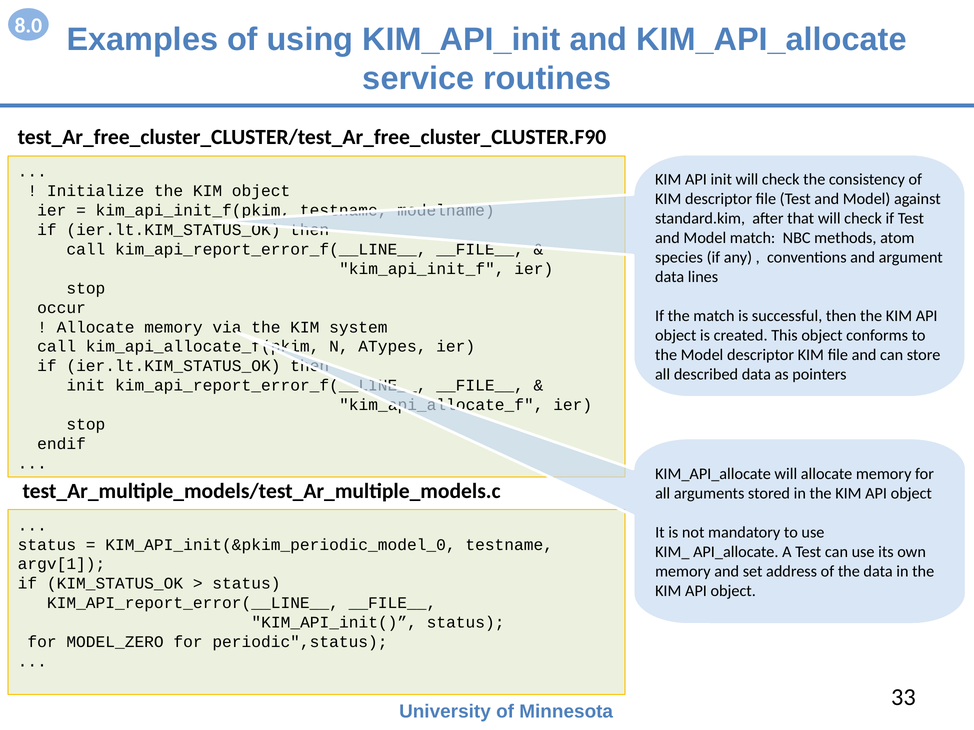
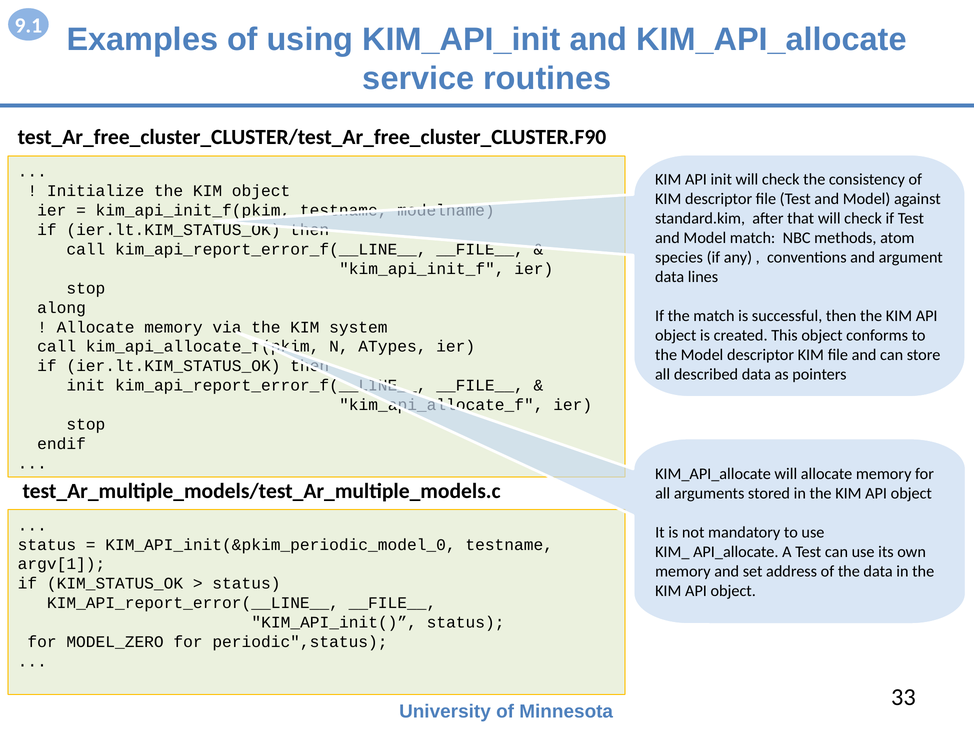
8.0: 8.0 -> 9.1 (28, 26)
occur: occur -> along (62, 308)
